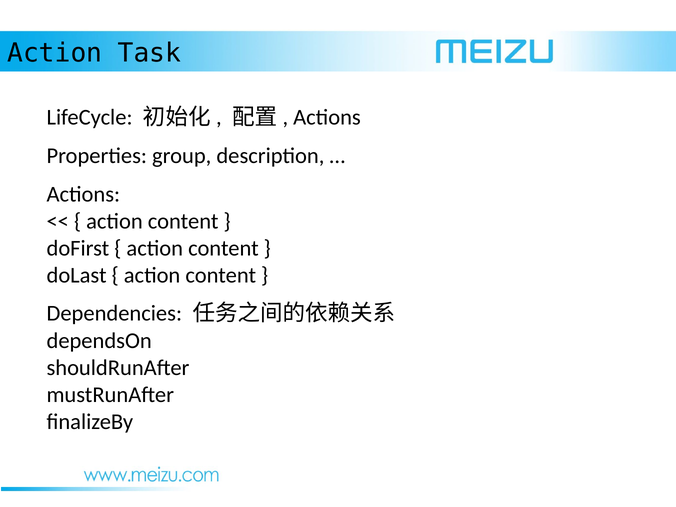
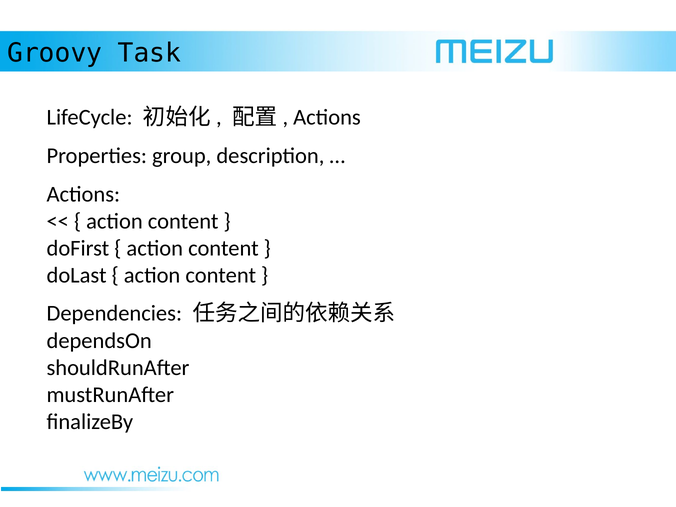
Action: Action -> Groovy (55, 53)
